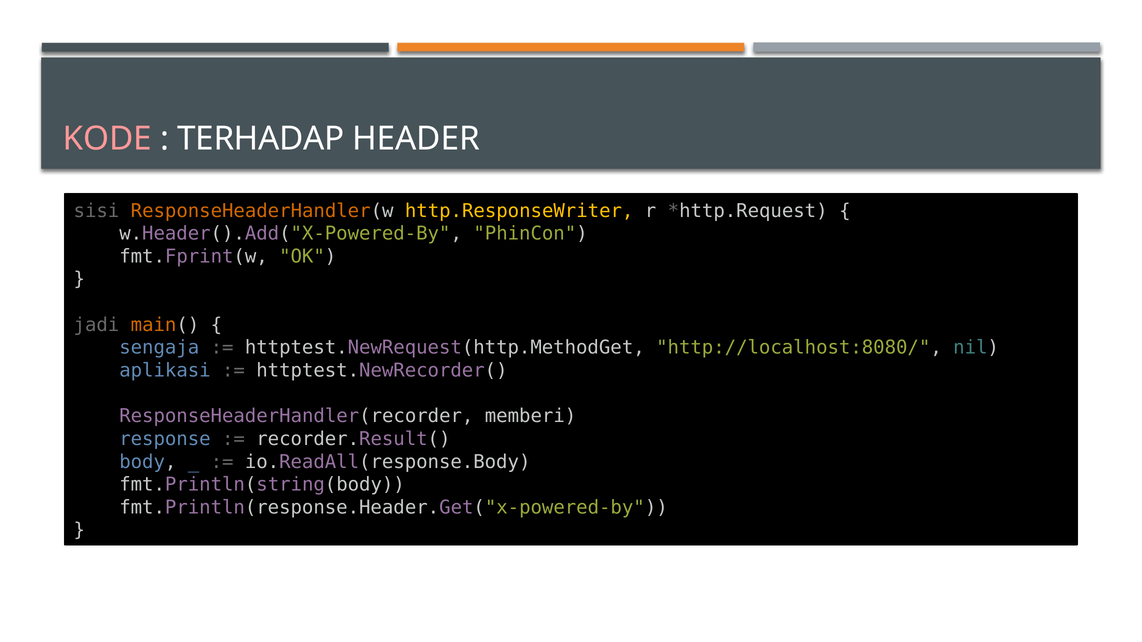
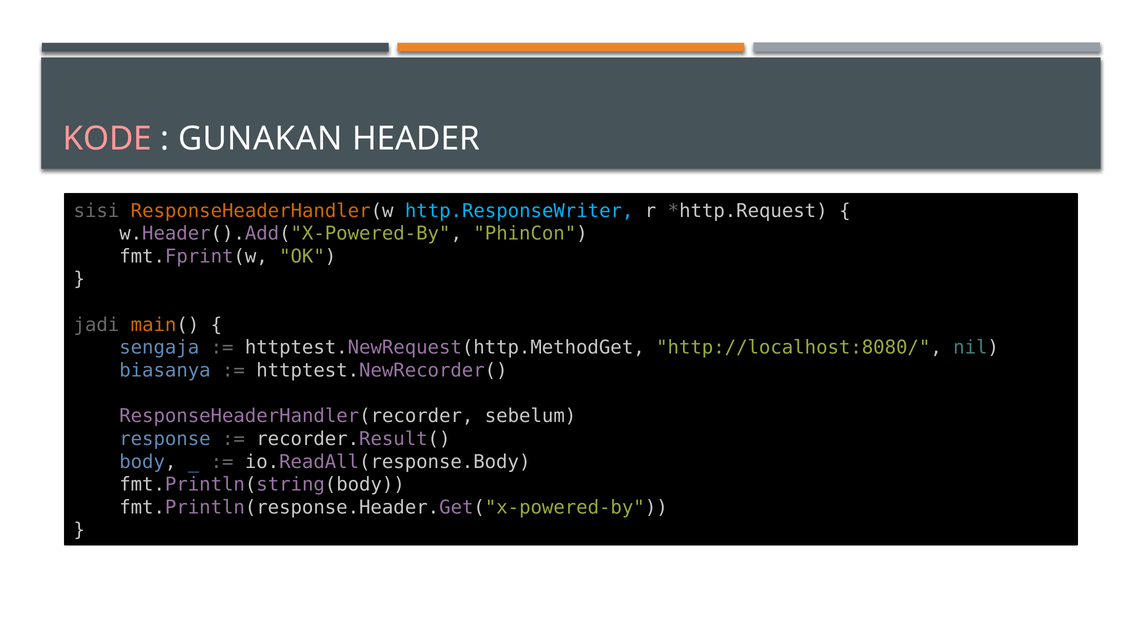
TERHADAP: TERHADAP -> GUNAKAN (260, 139)
http.ResponseWriter colour: yellow -> light blue (519, 211)
aplikasi: aplikasi -> biasanya (165, 371)
memberi: memberi -> sebelum (531, 416)
